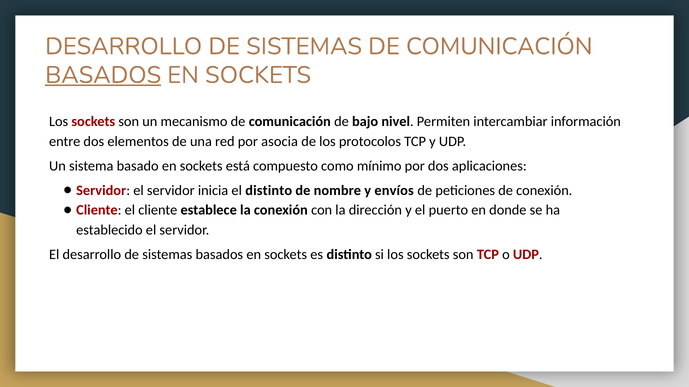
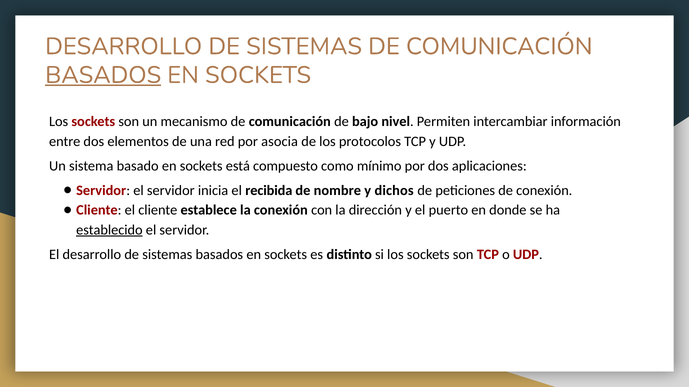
el distinto: distinto -> recibida (269, 191)
envíos: envíos -> dichos (394, 191)
establecido underline: none -> present (109, 230)
